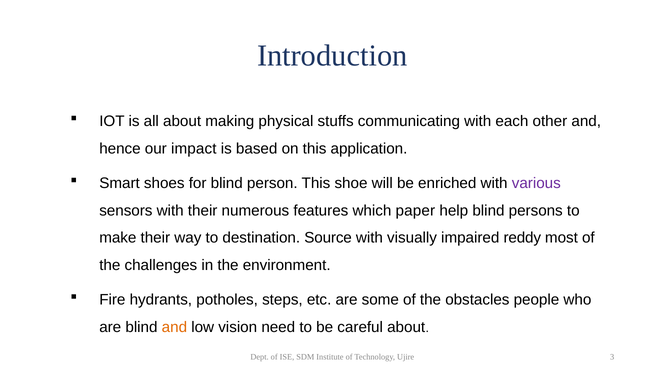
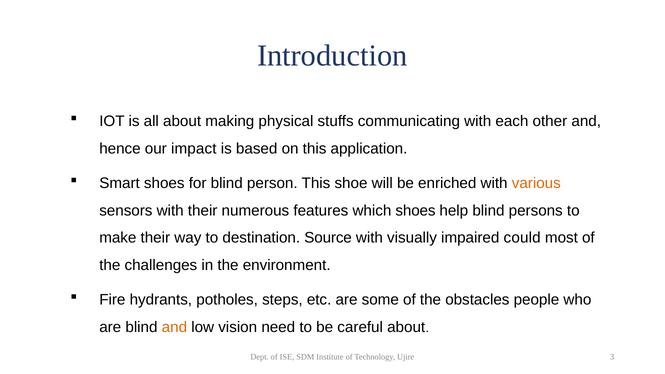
various colour: purple -> orange (536, 183)
which paper: paper -> shoes (416, 211)
reddy: reddy -> could (522, 238)
